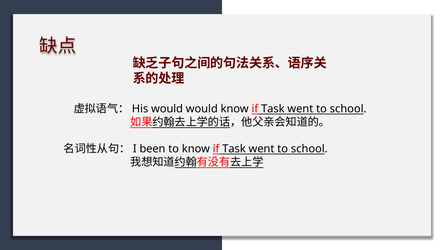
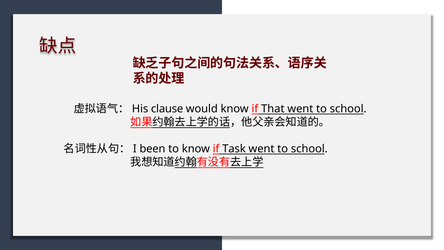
would: would -> clause (167, 109)
would know if Task: Task -> That (273, 109)
